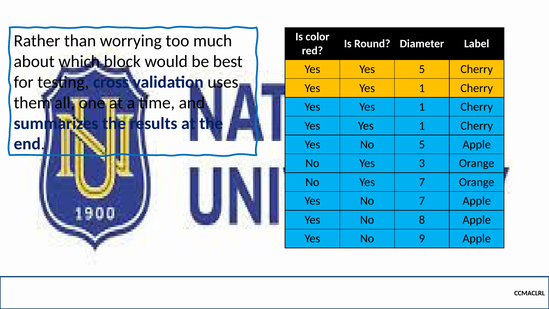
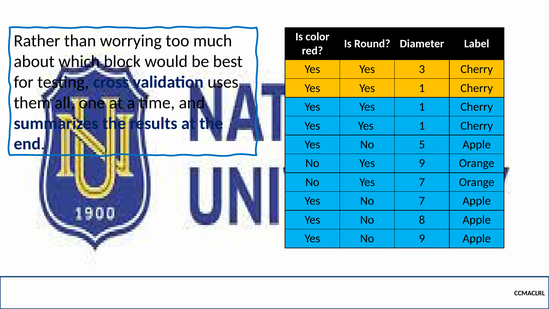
Yes 5: 5 -> 3 (422, 69)
Yes 3: 3 -> 9 (422, 163)
